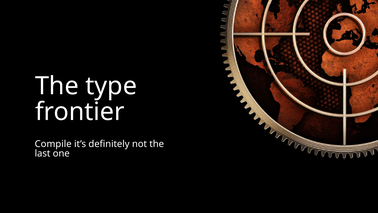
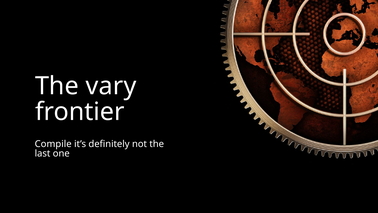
type: type -> vary (111, 86)
